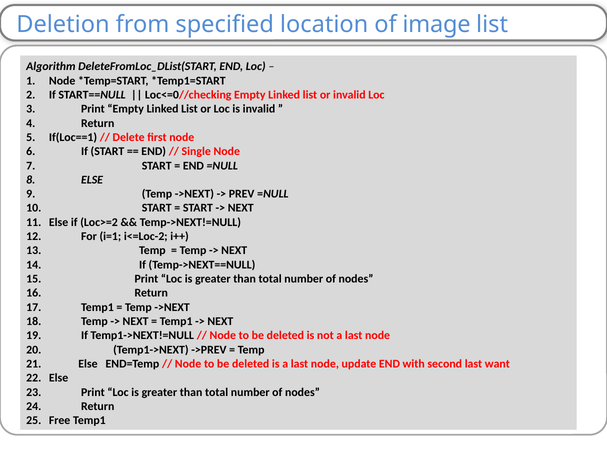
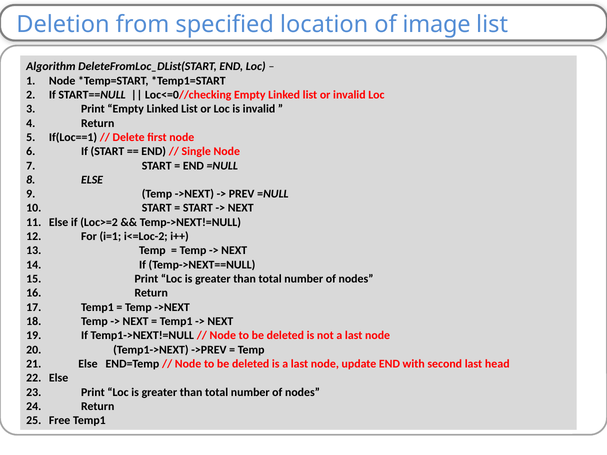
want: want -> head (497, 364)
